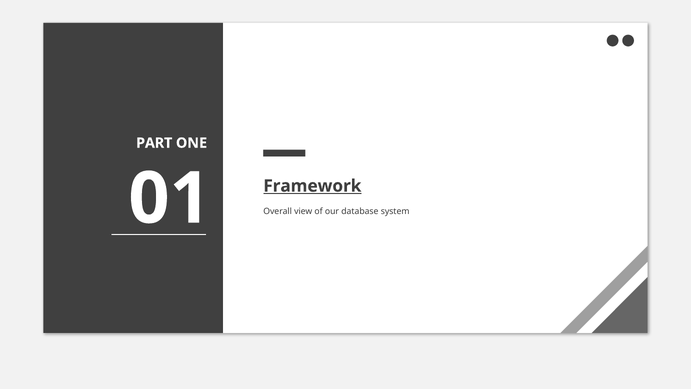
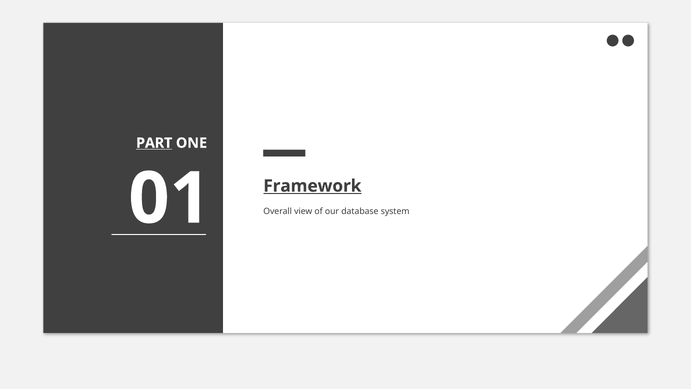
PART underline: none -> present (154, 143)
